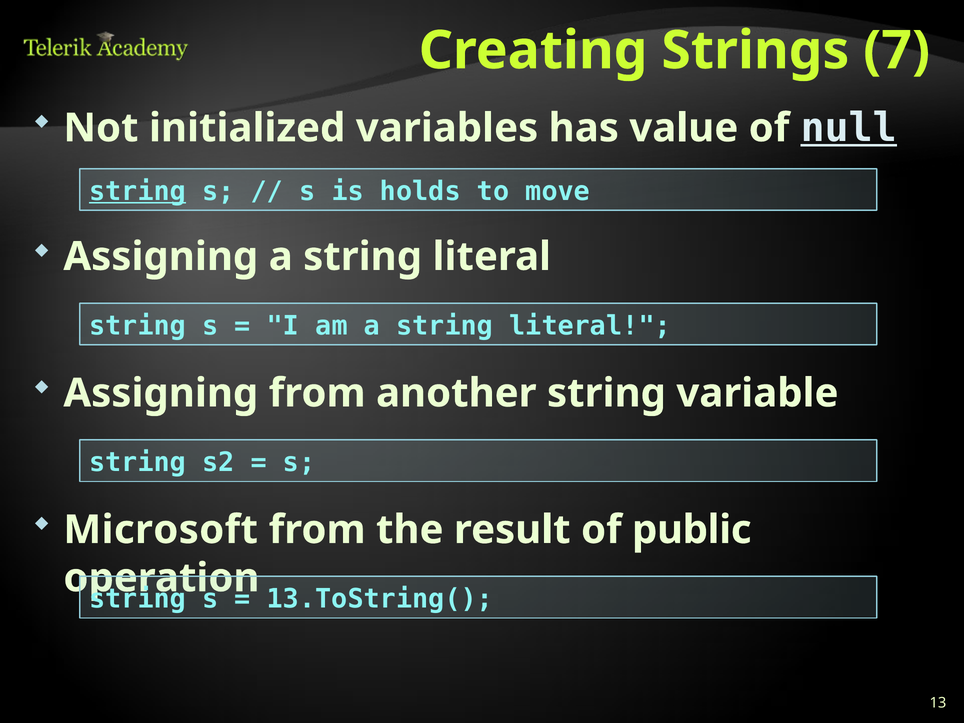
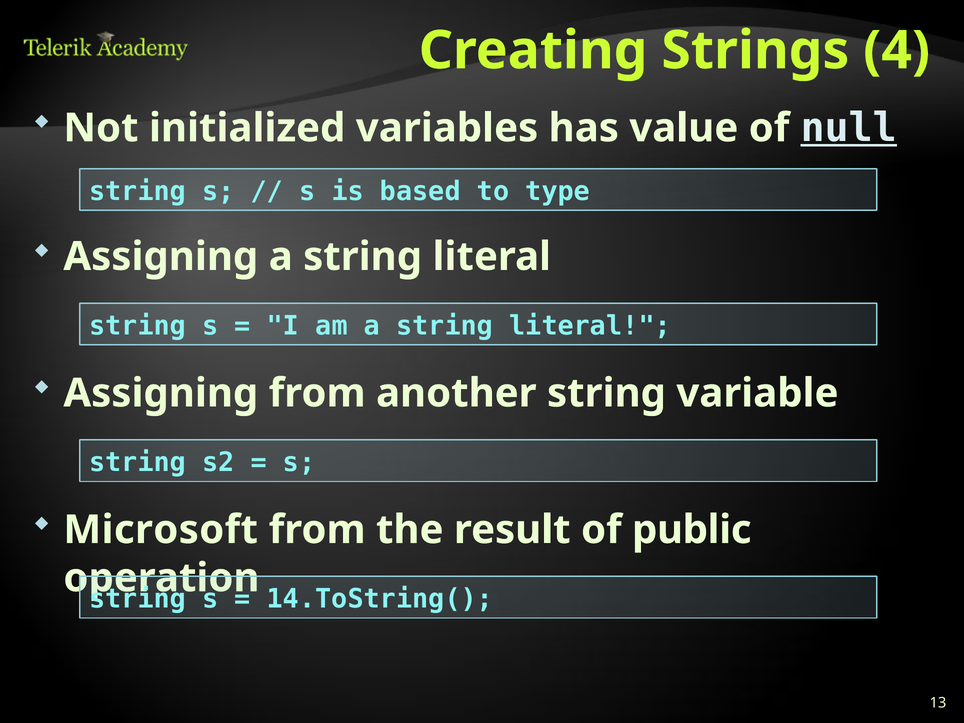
7: 7 -> 4 (897, 51)
string underline: present -> none (138, 191)
holds: holds -> based (420, 191)
move: move -> type (558, 191)
13.ToString(: 13.ToString( -> 14.ToString( (380, 599)
